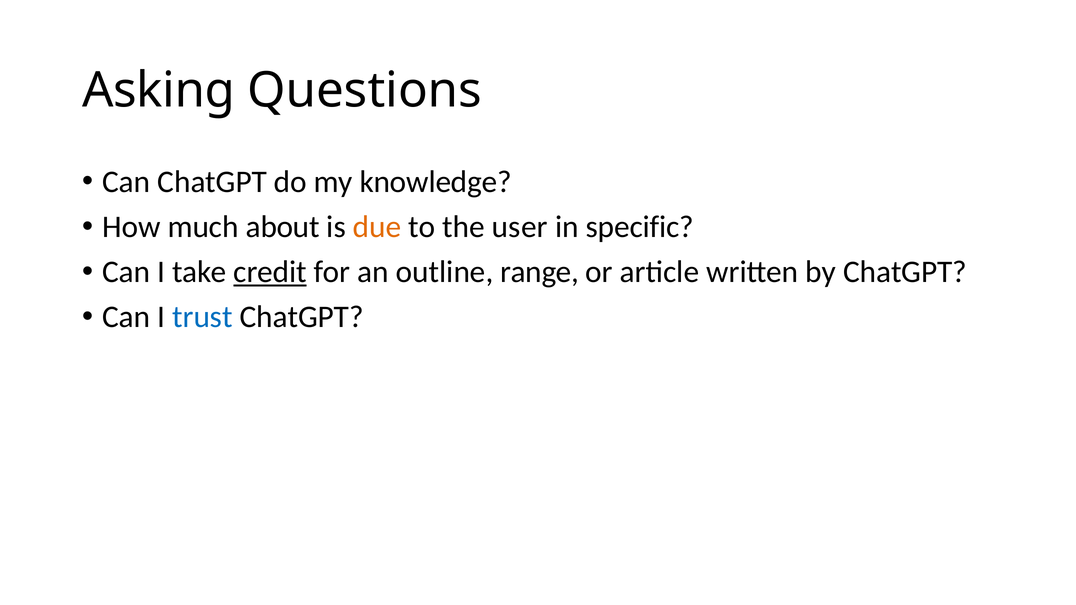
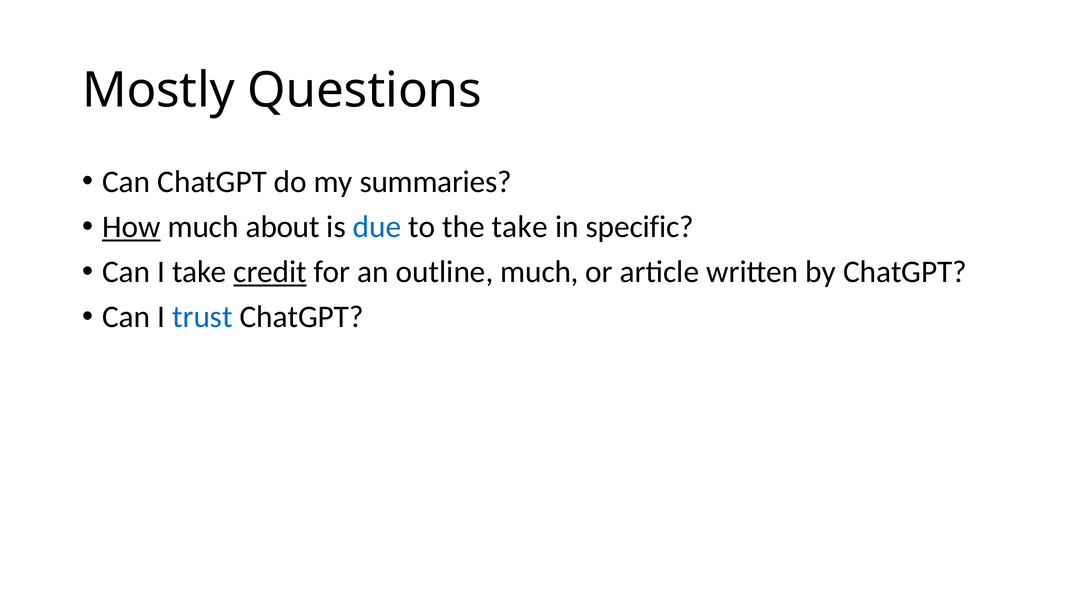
Asking: Asking -> Mostly (158, 90)
knowledge: knowledge -> summaries (436, 182)
How underline: none -> present (131, 227)
due colour: orange -> blue (377, 227)
the user: user -> take (520, 227)
outline range: range -> much (540, 272)
